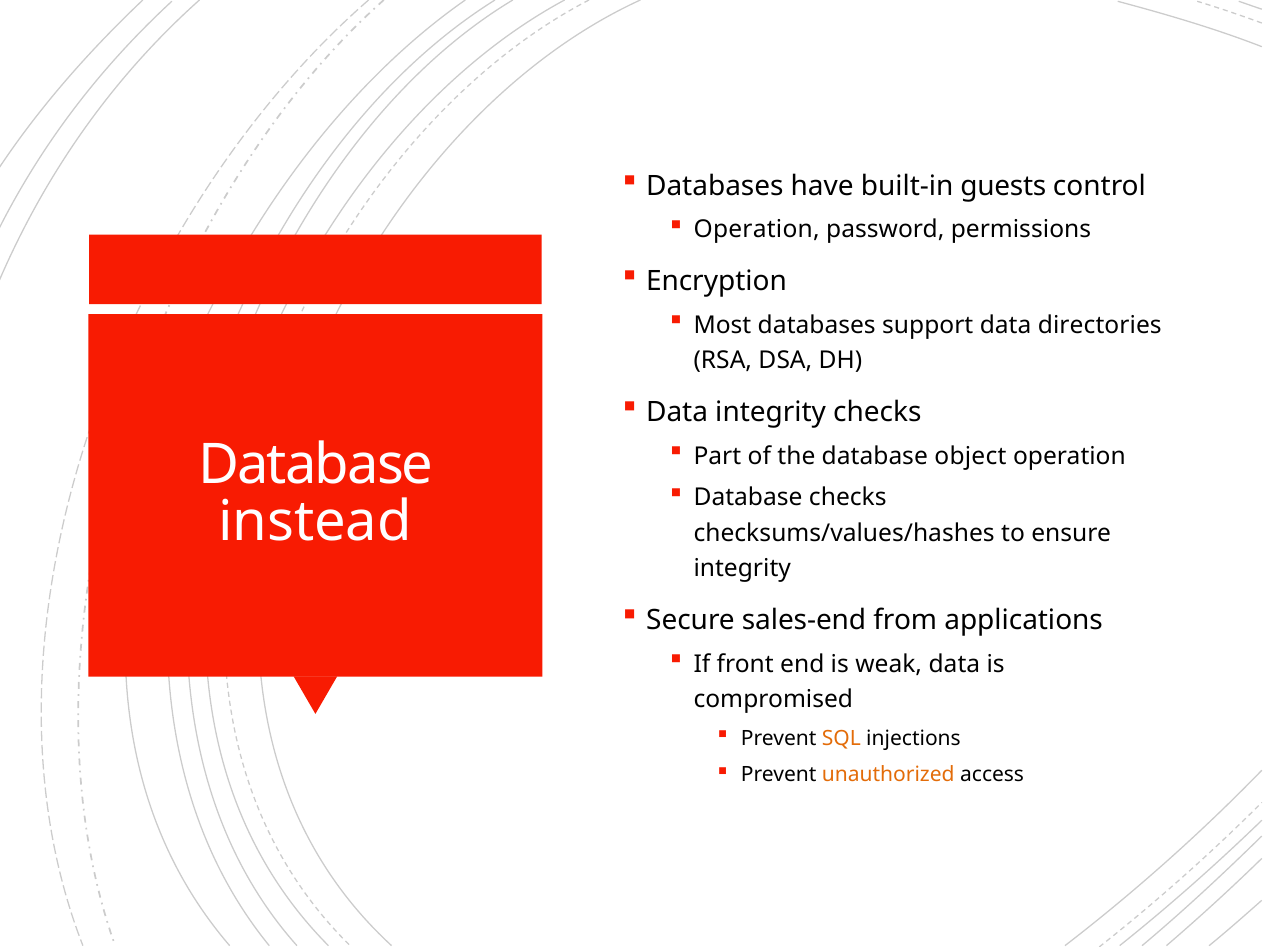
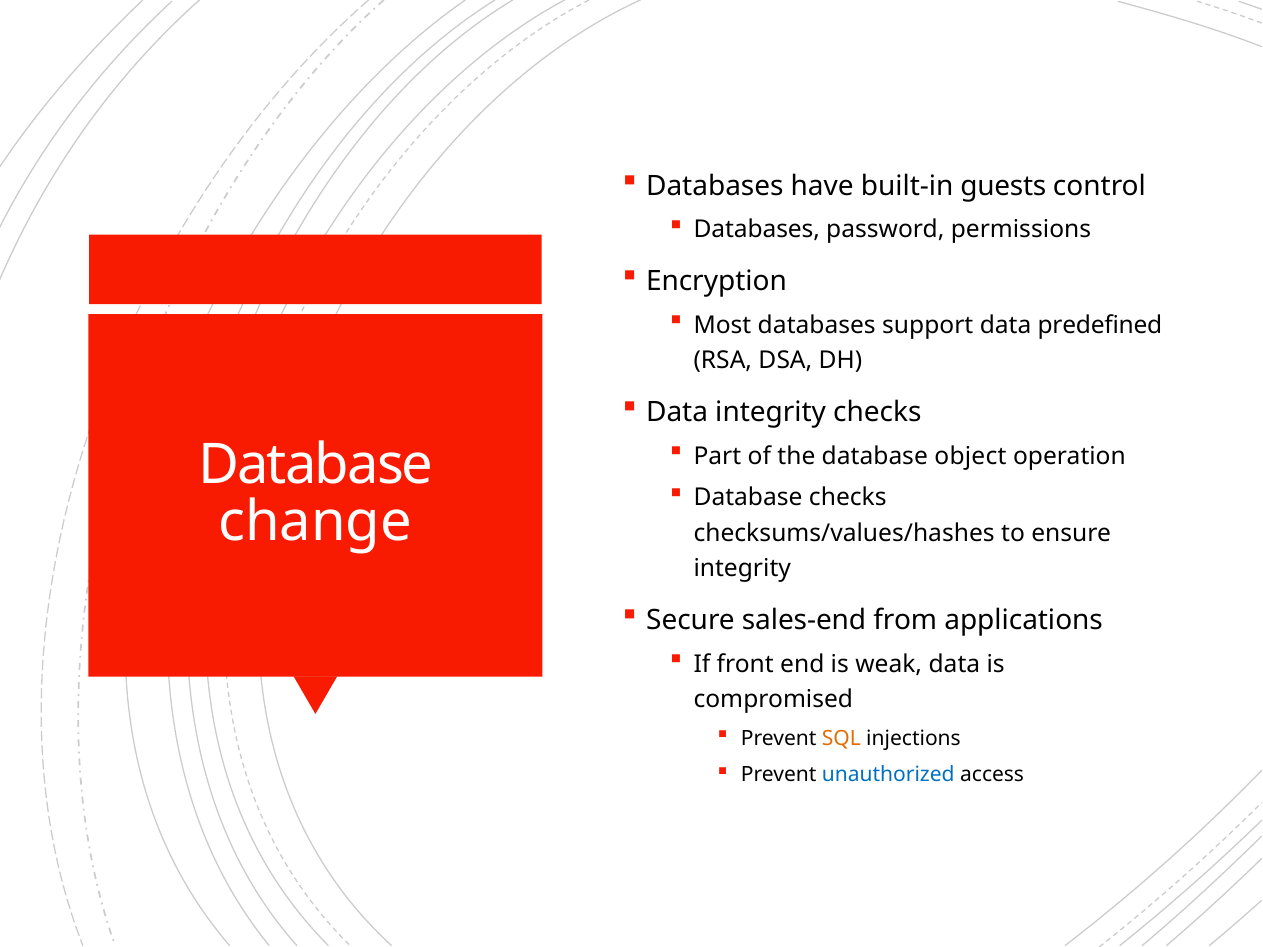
Operation: Operation -> Databases (757, 230)
directories: directories -> predefined (1100, 325)
instead: instead -> change (315, 522)
unauthorized colour: orange -> blue (888, 775)
